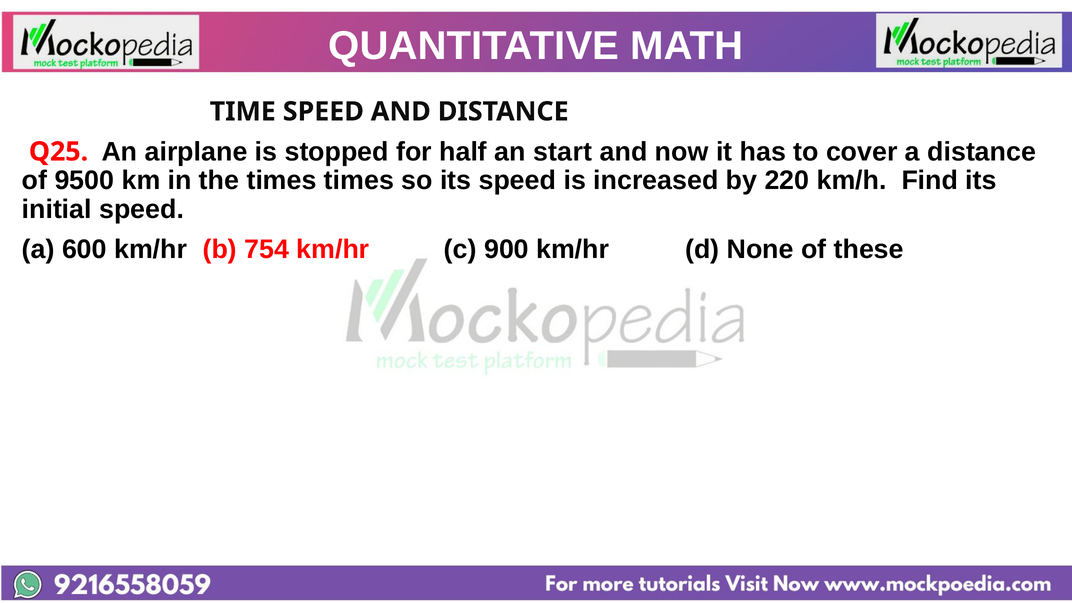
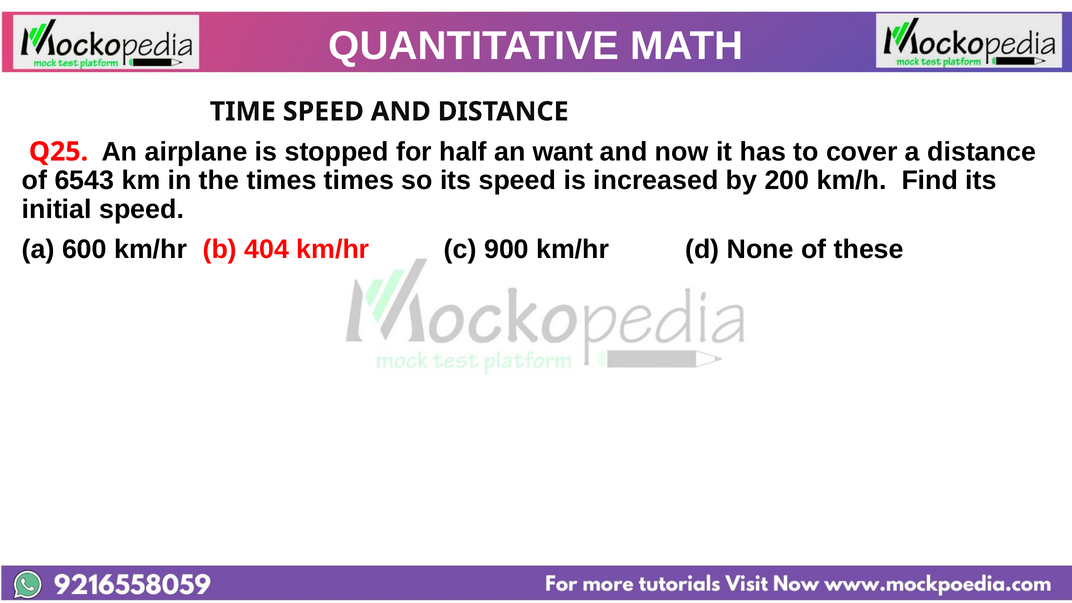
start: start -> want (563, 152)
9500: 9500 -> 6543 (84, 181)
220: 220 -> 200 (787, 181)
754: 754 -> 404 (267, 250)
